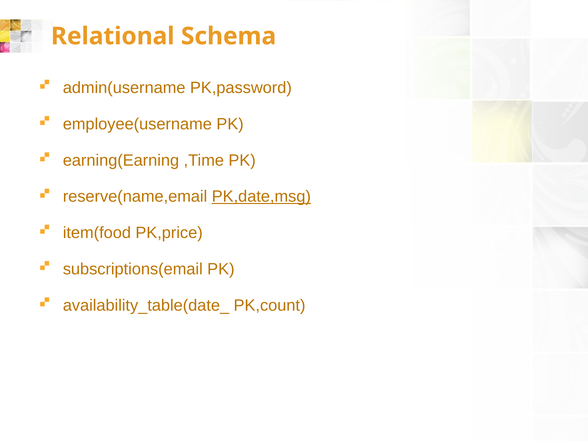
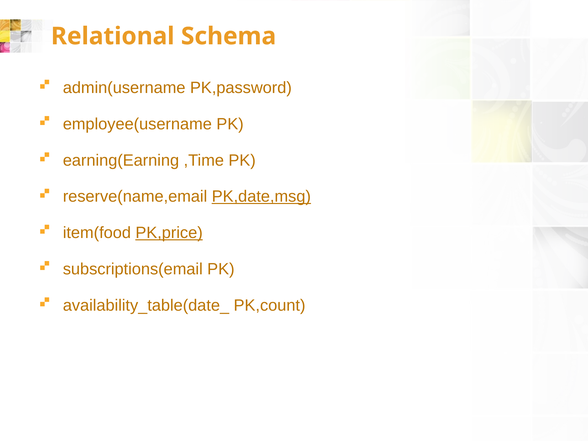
PK,price underline: none -> present (169, 233)
